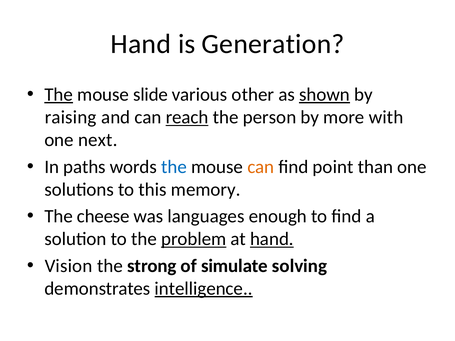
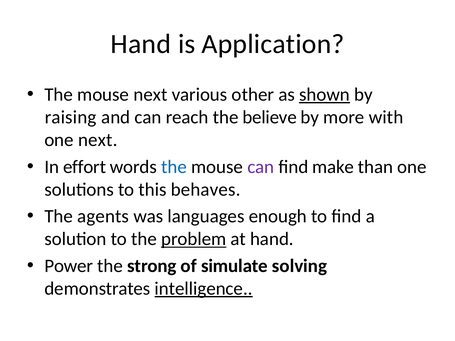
Generation: Generation -> Application (273, 44)
The underline: present -> none (59, 95)
mouse slide: slide -> next (150, 95)
reach underline: present -> none (187, 117)
person: person -> believe (270, 117)
paths: paths -> effort (85, 167)
can colour: orange -> purple (261, 167)
point: point -> make (333, 167)
memory: memory -> behaves (206, 190)
cheese: cheese -> agents (103, 216)
hand underline: present -> none (272, 239)
Vision: Vision -> Power (69, 266)
